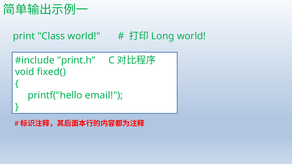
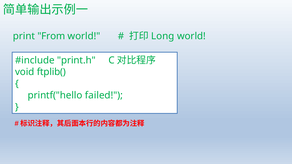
Class: Class -> From (51, 36)
fixed(: fixed( -> ftplib( (51, 72)
email: email -> failed (104, 95)
